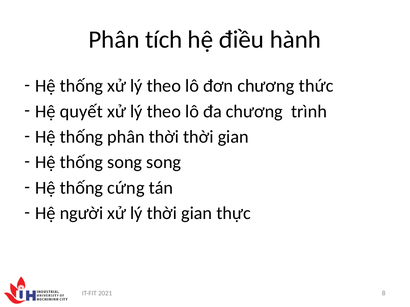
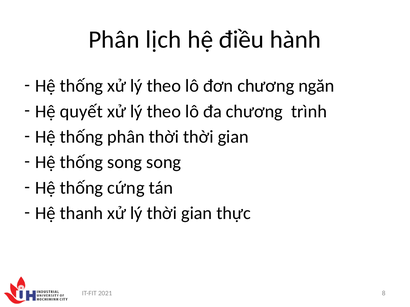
tích: tích -> lịch (163, 40)
thức: thức -> ngăn (316, 86)
người: người -> thanh (81, 214)
